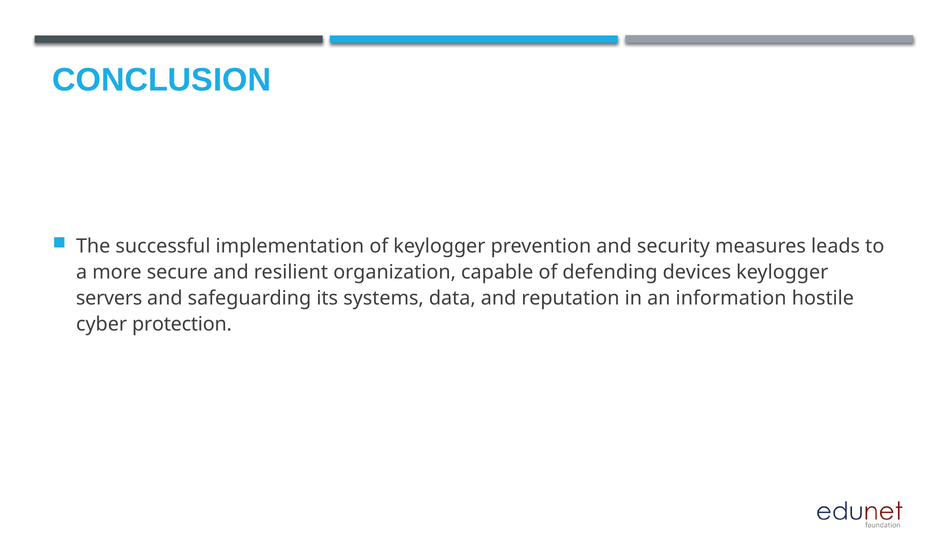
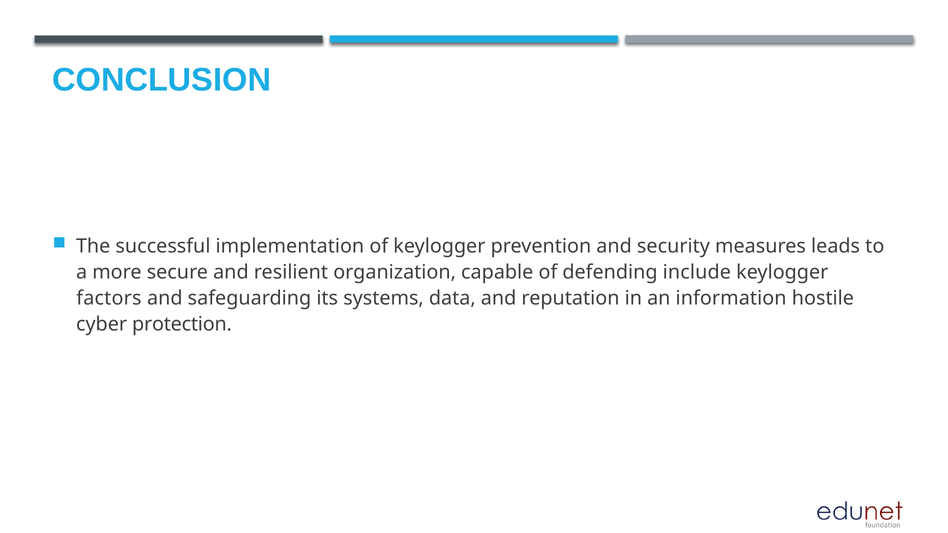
devices: devices -> include (697, 272)
servers: servers -> factors (109, 299)
